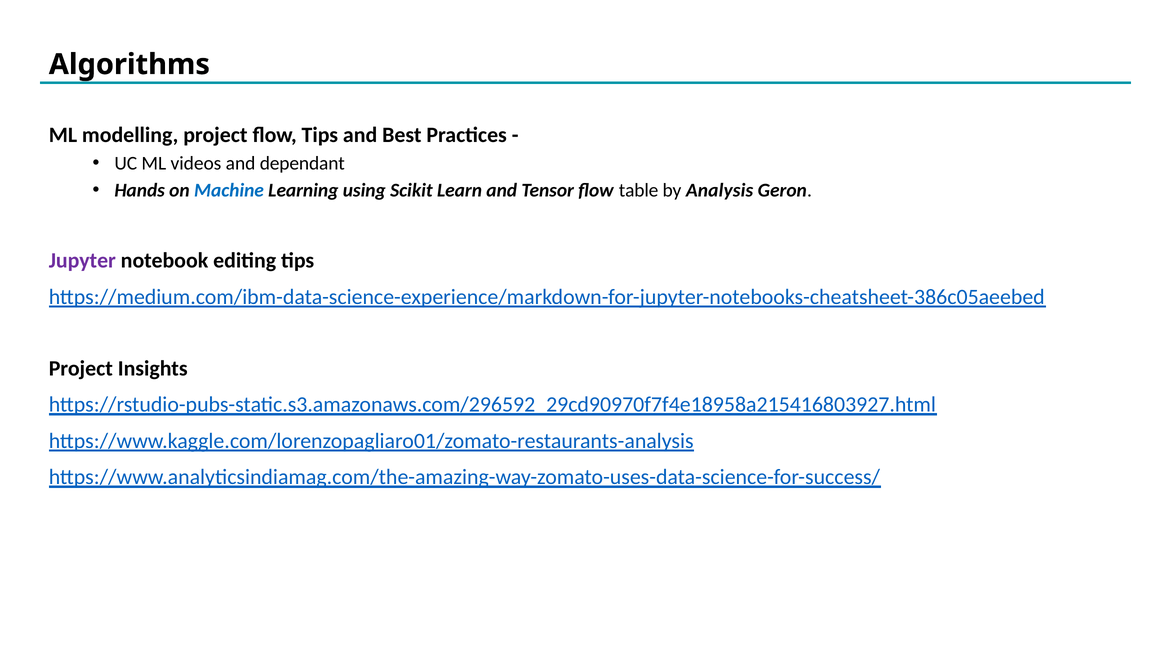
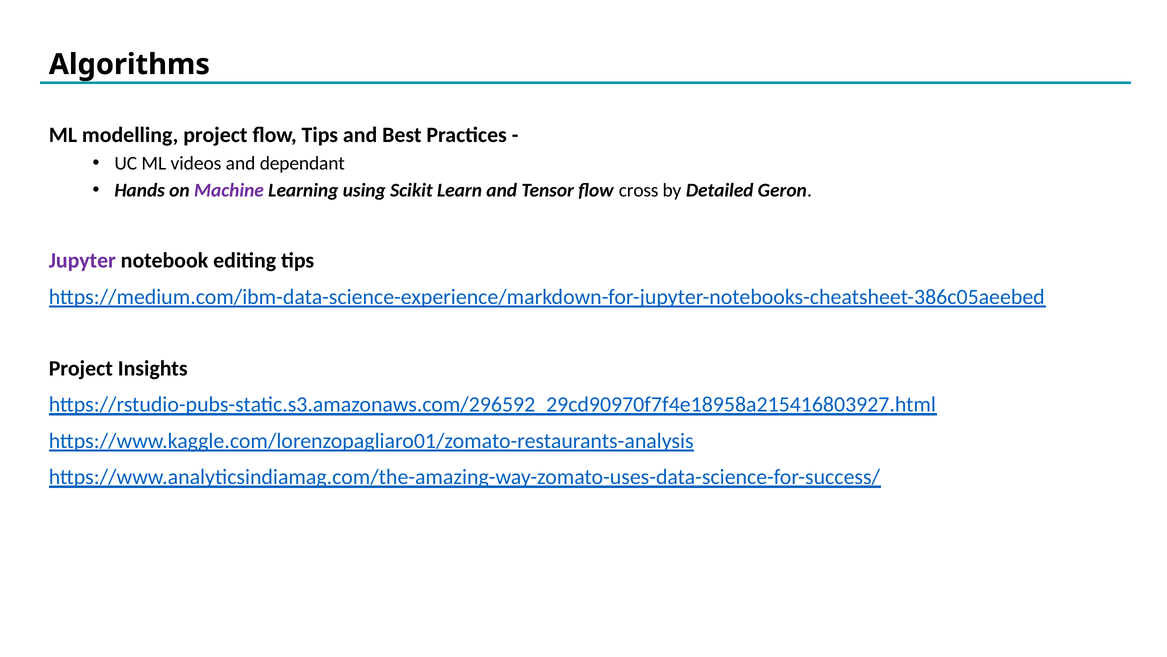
Machine colour: blue -> purple (229, 190)
table: table -> cross (639, 190)
Analysis: Analysis -> Detailed (720, 190)
